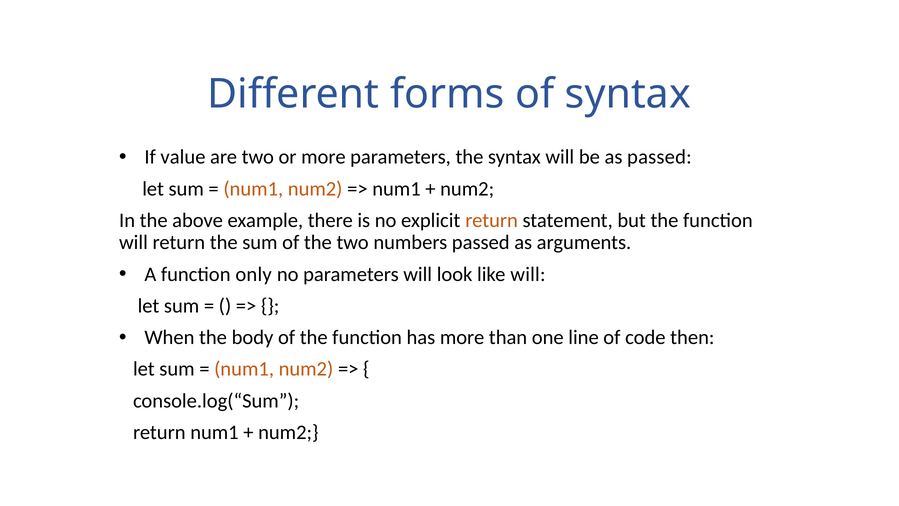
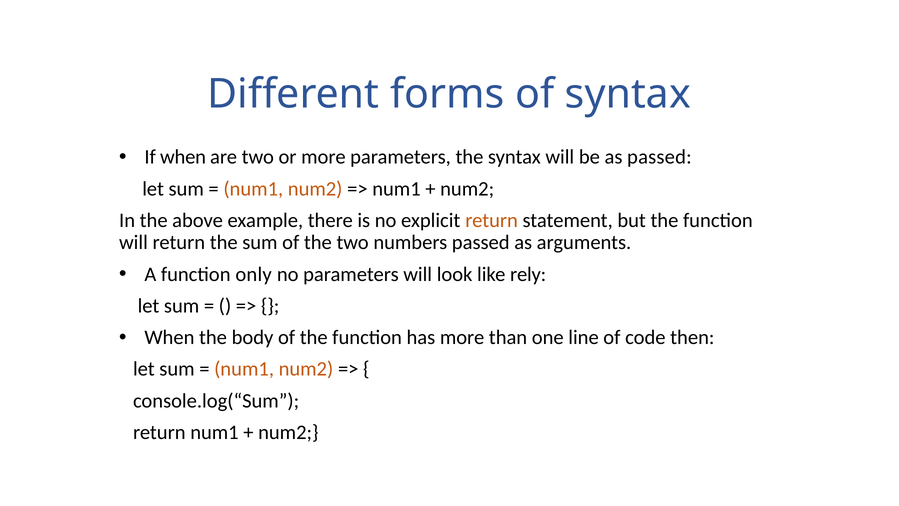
If value: value -> when (183, 157)
like will: will -> rely (528, 274)
